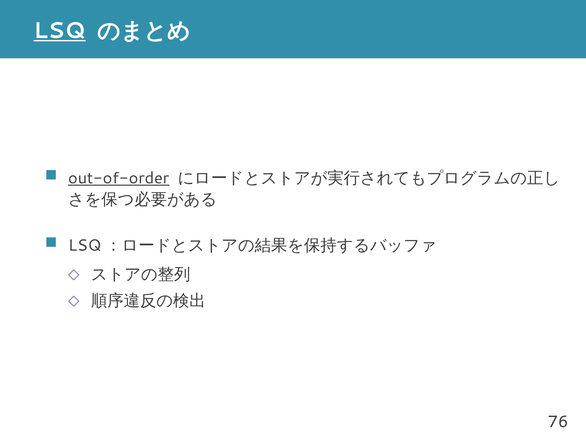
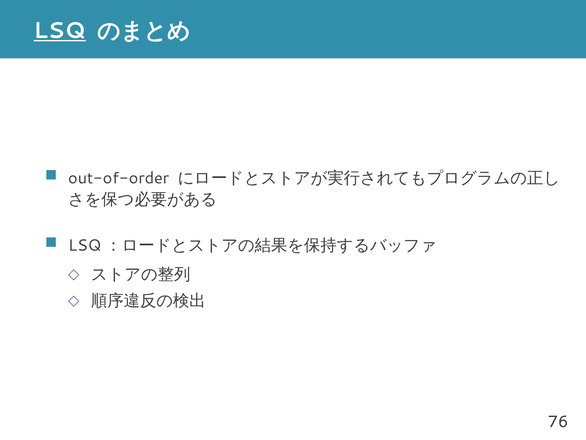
out-of-order underline: present -> none (119, 178)
